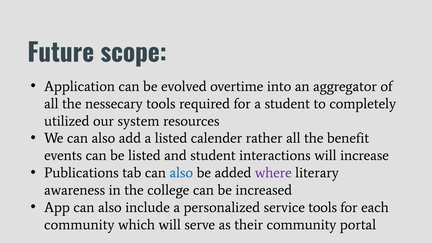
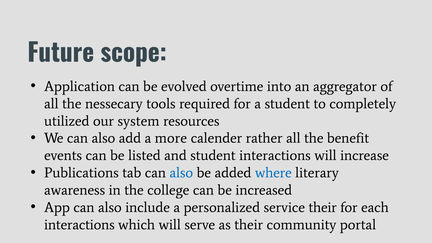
a listed: listed -> more (171, 138)
where colour: purple -> blue (273, 173)
service tools: tools -> their (323, 207)
community: community -> interactions (79, 225)
